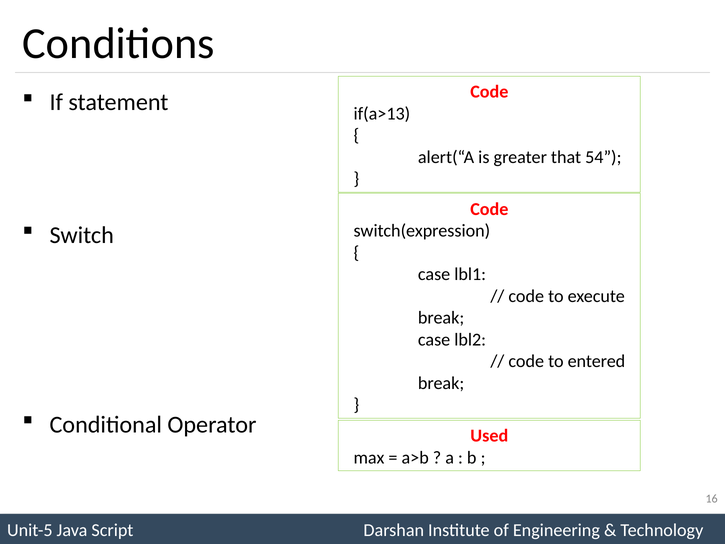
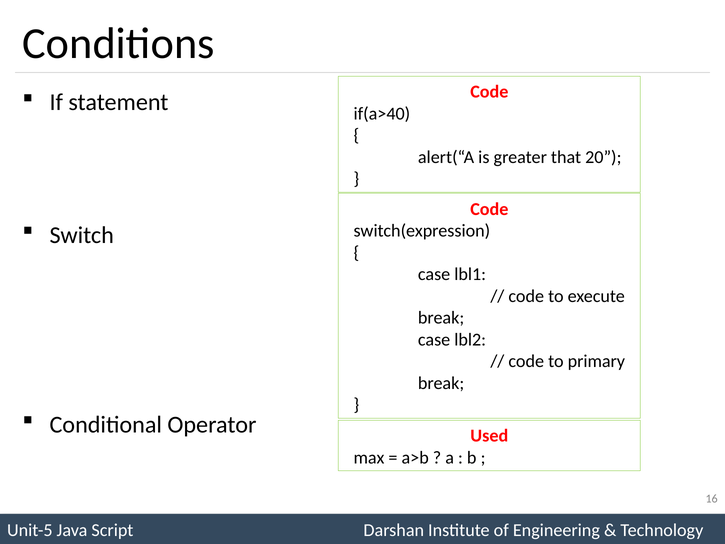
if(a>13: if(a>13 -> if(a>40 (382, 114)
54: 54 -> 20 (603, 157)
entered: entered -> primary (596, 361)
